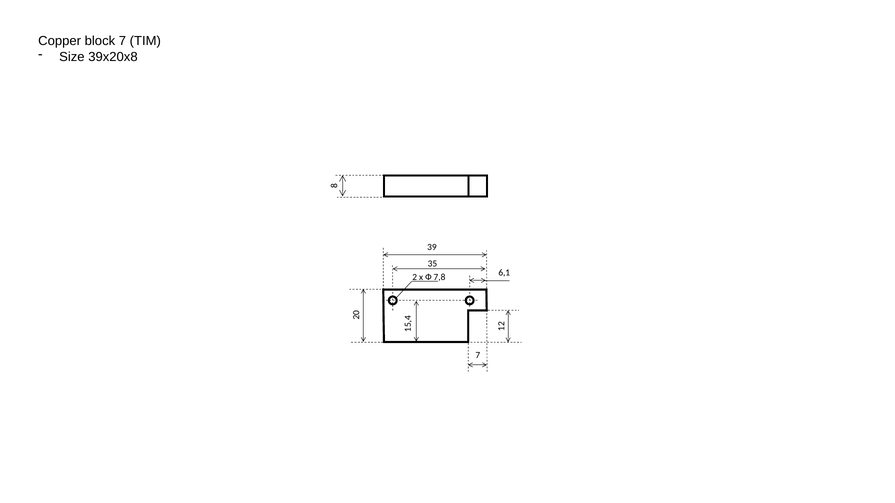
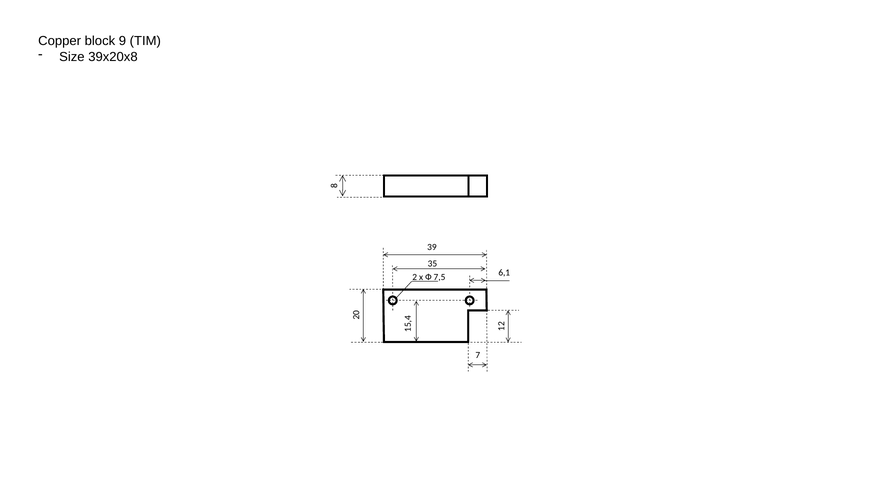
block 7: 7 -> 9 (122, 41)
7,8: 7,8 -> 7,5 (439, 277)
